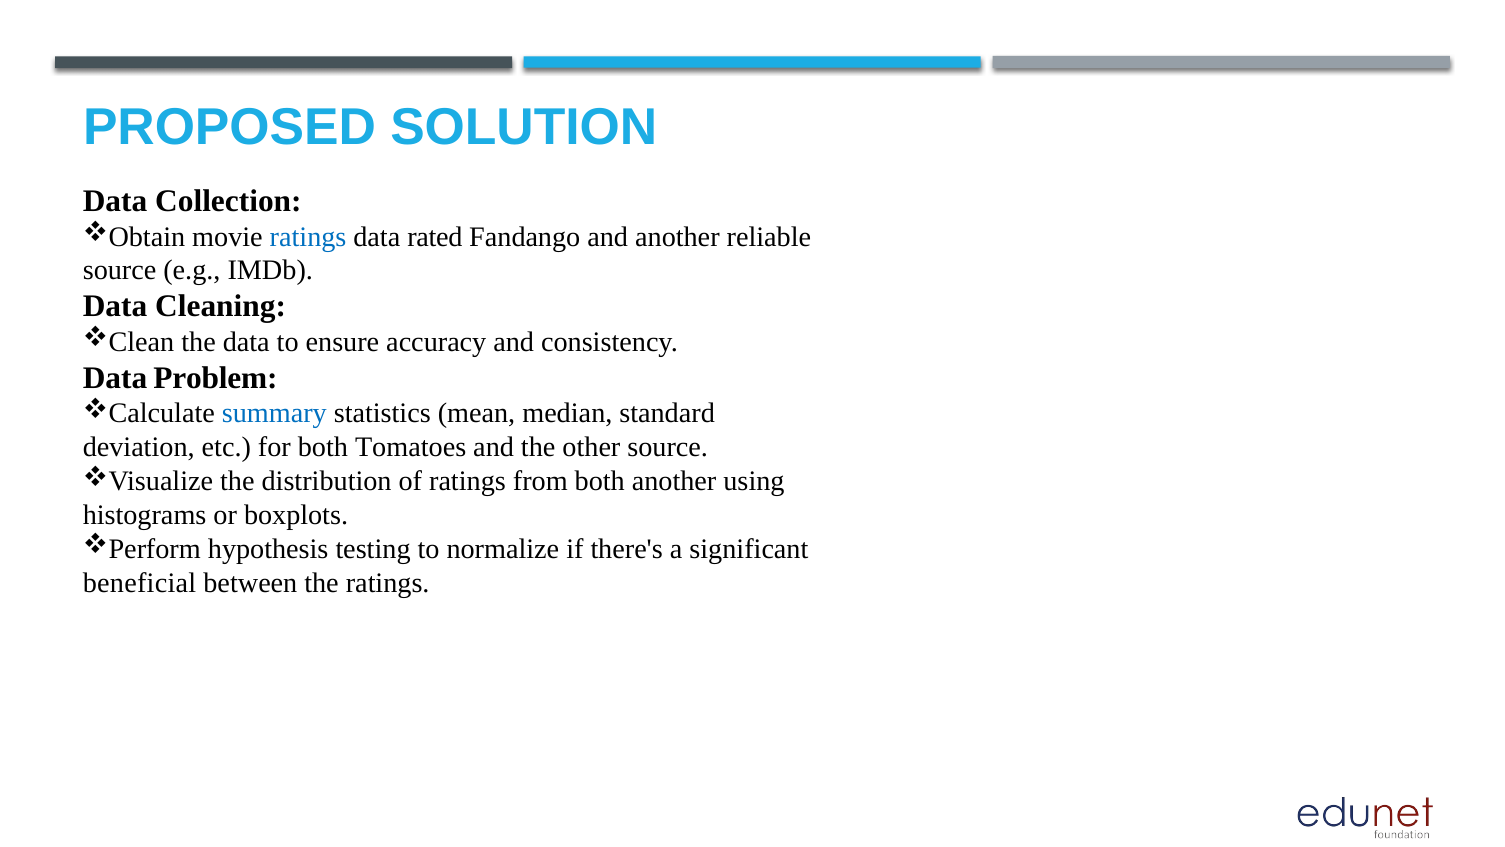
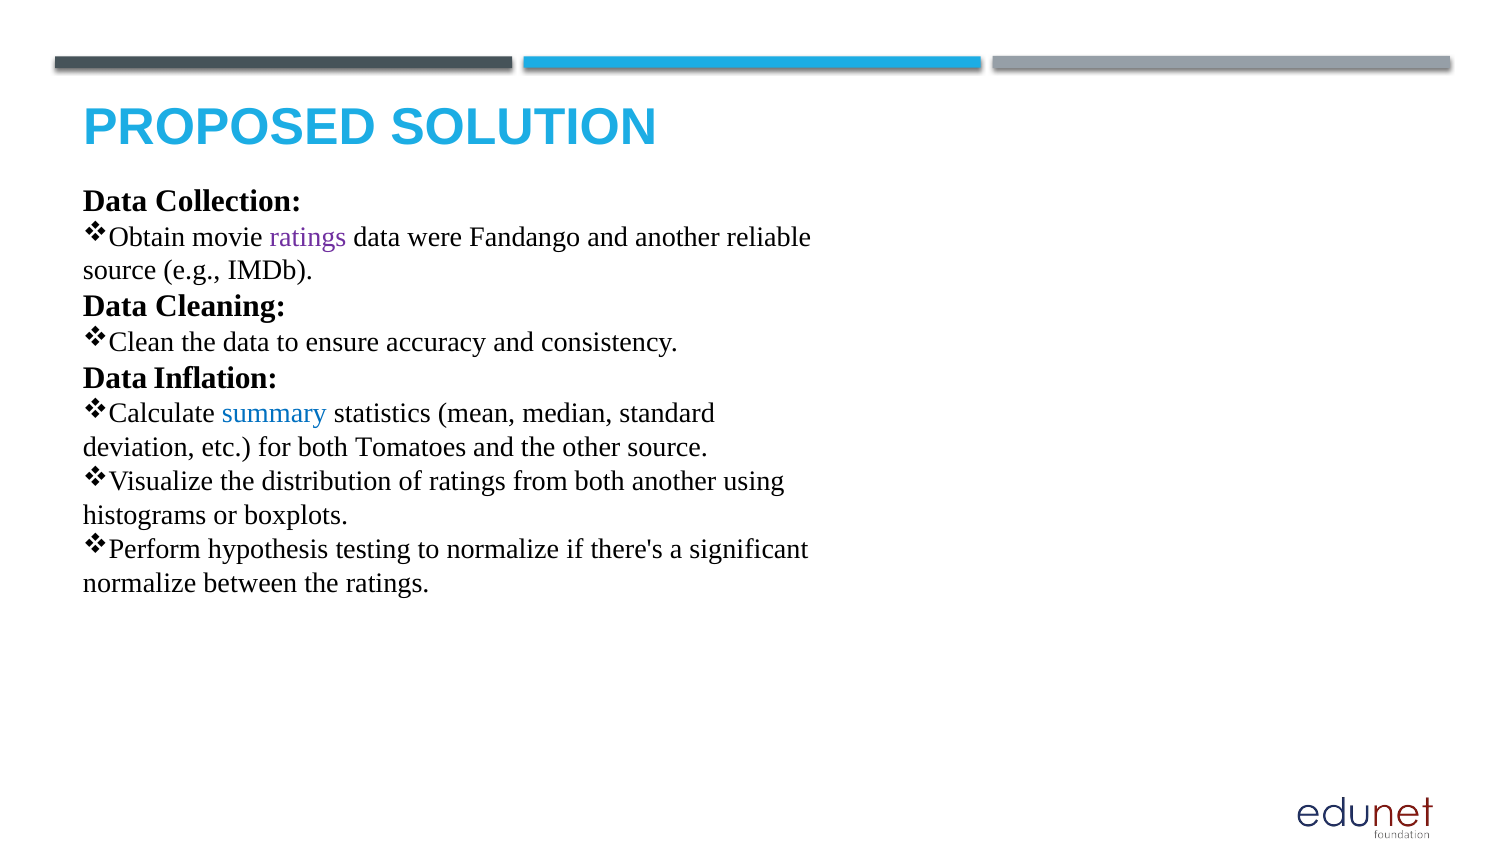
ratings colour: blue -> purple (308, 237)
rated: rated -> were (435, 237)
Problem: Problem -> Inflation (216, 378)
beneficial: beneficial -> normalize (140, 583)
